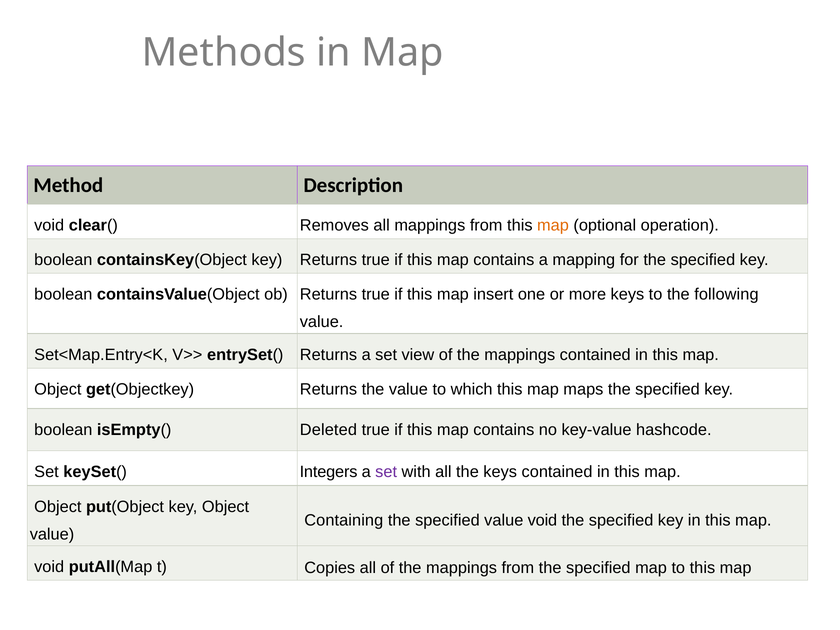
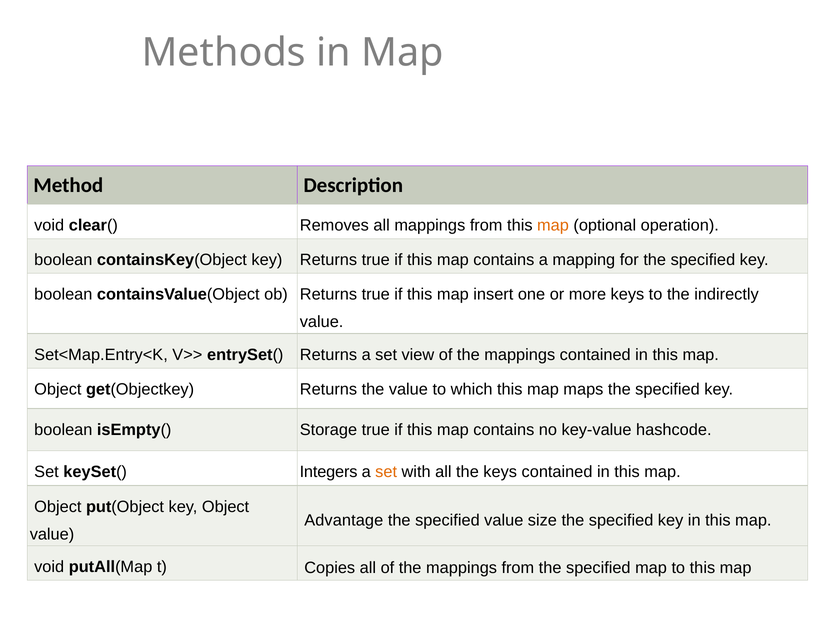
following: following -> indirectly (726, 295)
Deleted: Deleted -> Storage (328, 430)
set colour: purple -> orange (386, 472)
Containing: Containing -> Advantage (344, 520)
value void: void -> size (542, 520)
